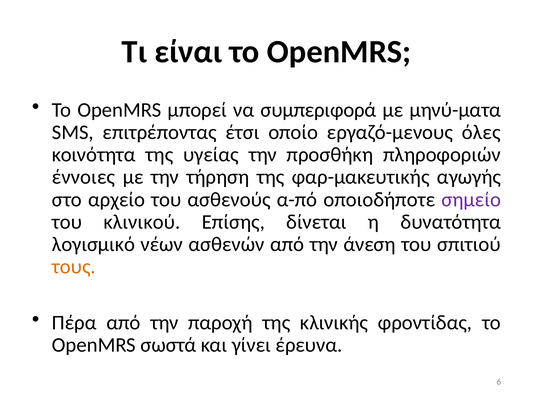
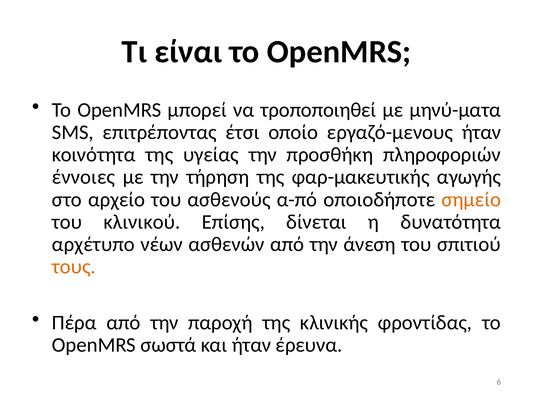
συμπεριφορά: συμπεριφορά -> τροποποιηθεί (318, 110)
εργαζό-μενους όλες: όλες -> ήταν (481, 132)
σημείο colour: purple -> orange (471, 199)
λογισμικό: λογισμικό -> αρχέτυπο (93, 244)
και γίνει: γίνει -> ήταν (251, 345)
